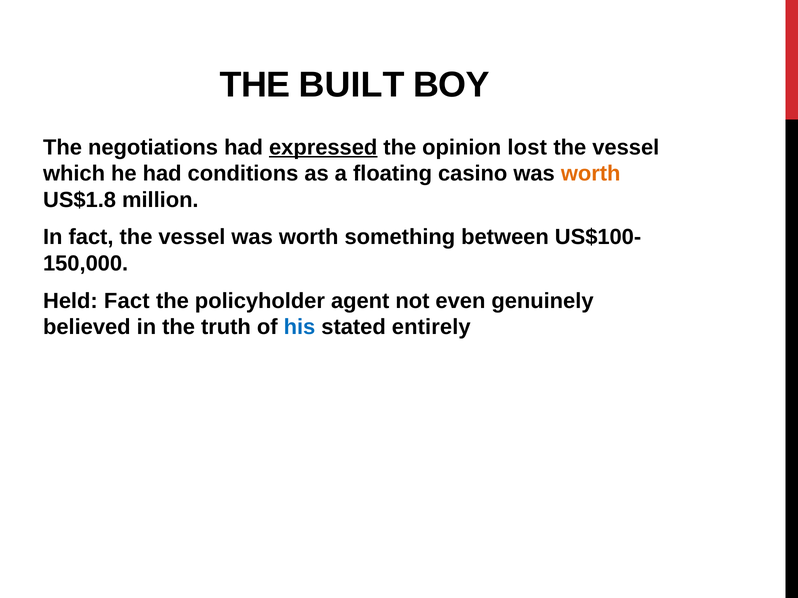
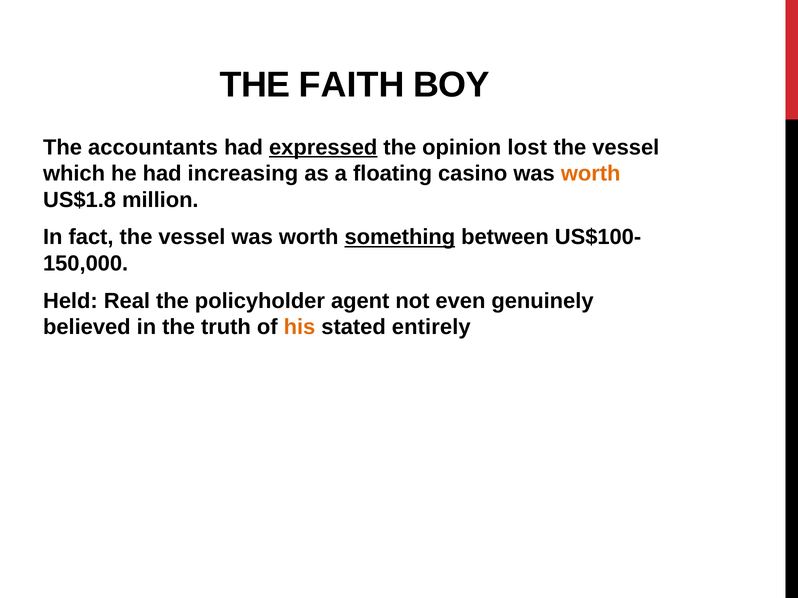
BUILT: BUILT -> FAITH (352, 85)
negotiations: negotiations -> accountants (153, 148)
conditions: conditions -> increasing (243, 174)
something underline: none -> present (400, 237)
Held Fact: Fact -> Real (127, 301)
his colour: blue -> orange (300, 327)
